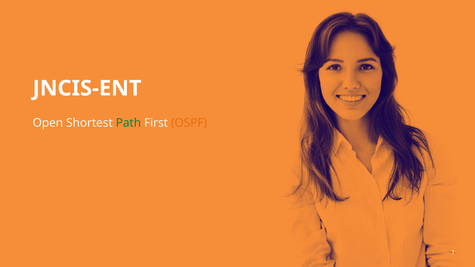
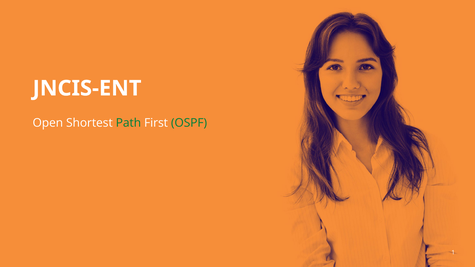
OSPF colour: orange -> green (189, 123)
